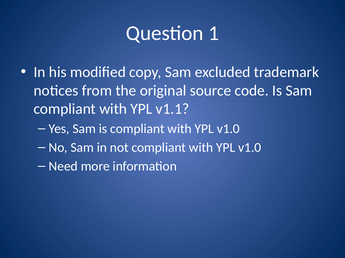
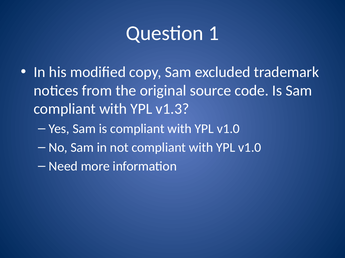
v1.1: v1.1 -> v1.3 (172, 109)
